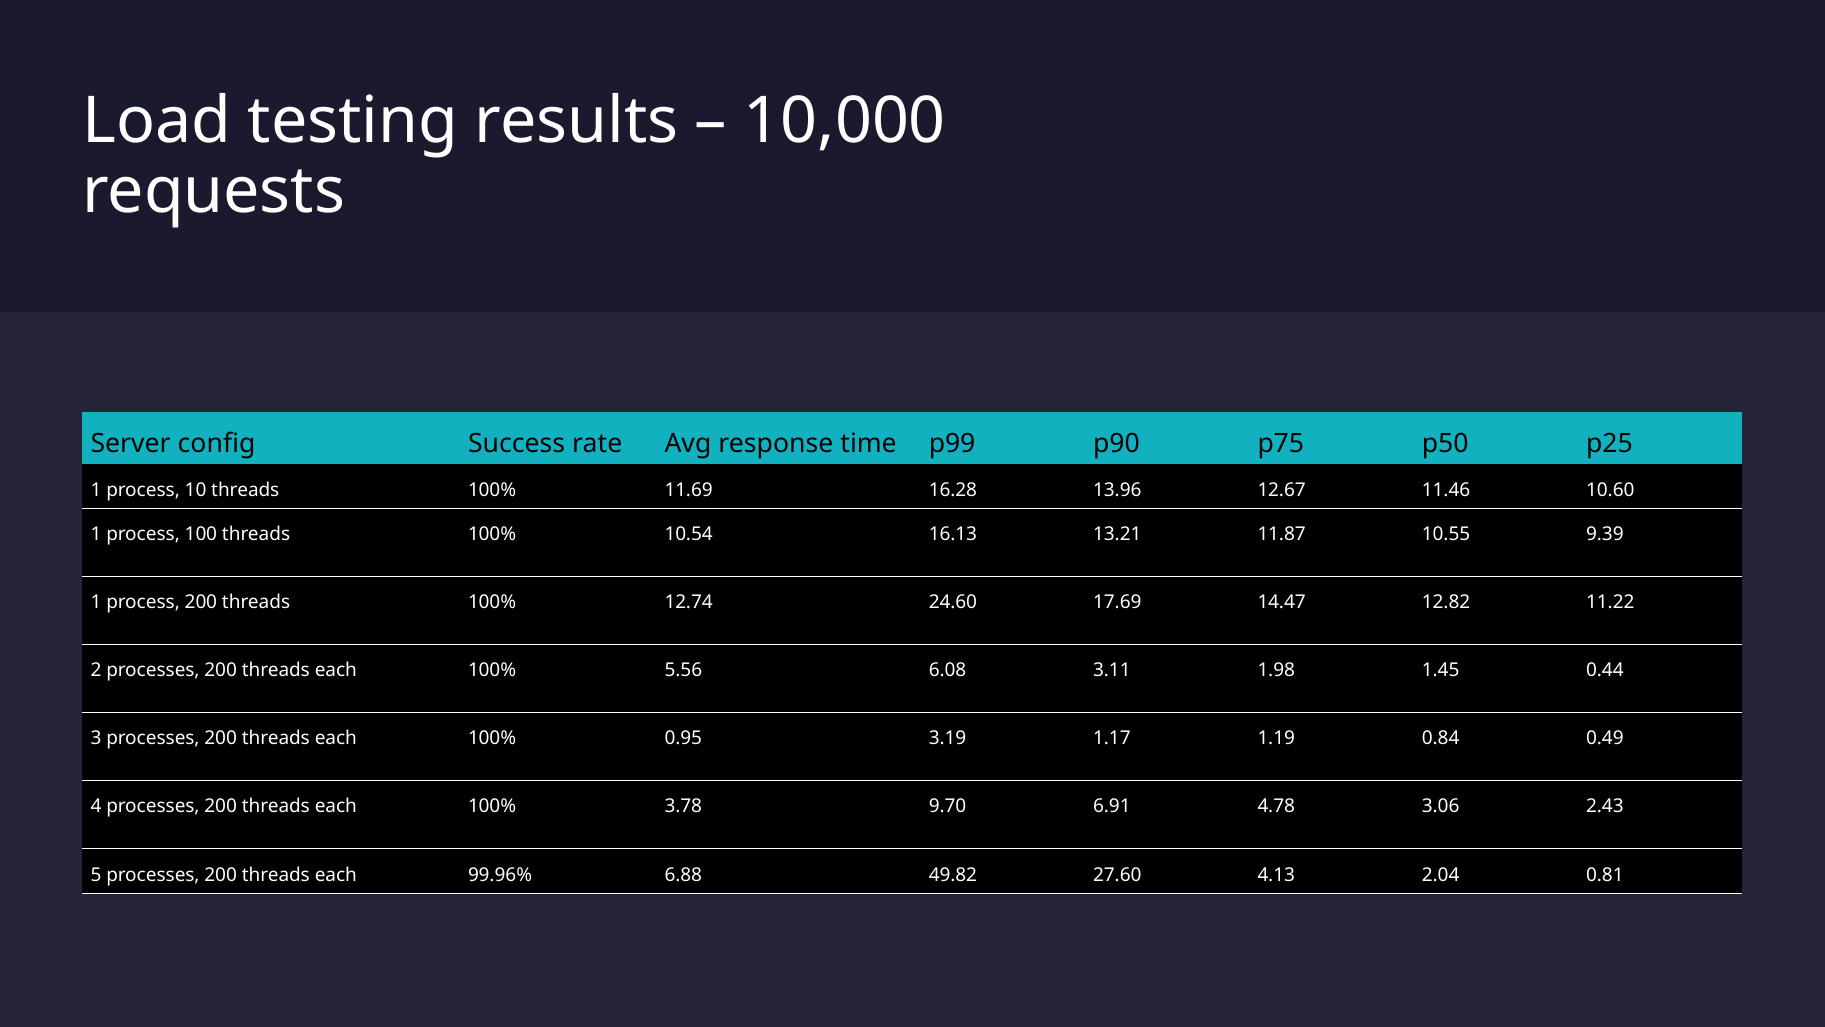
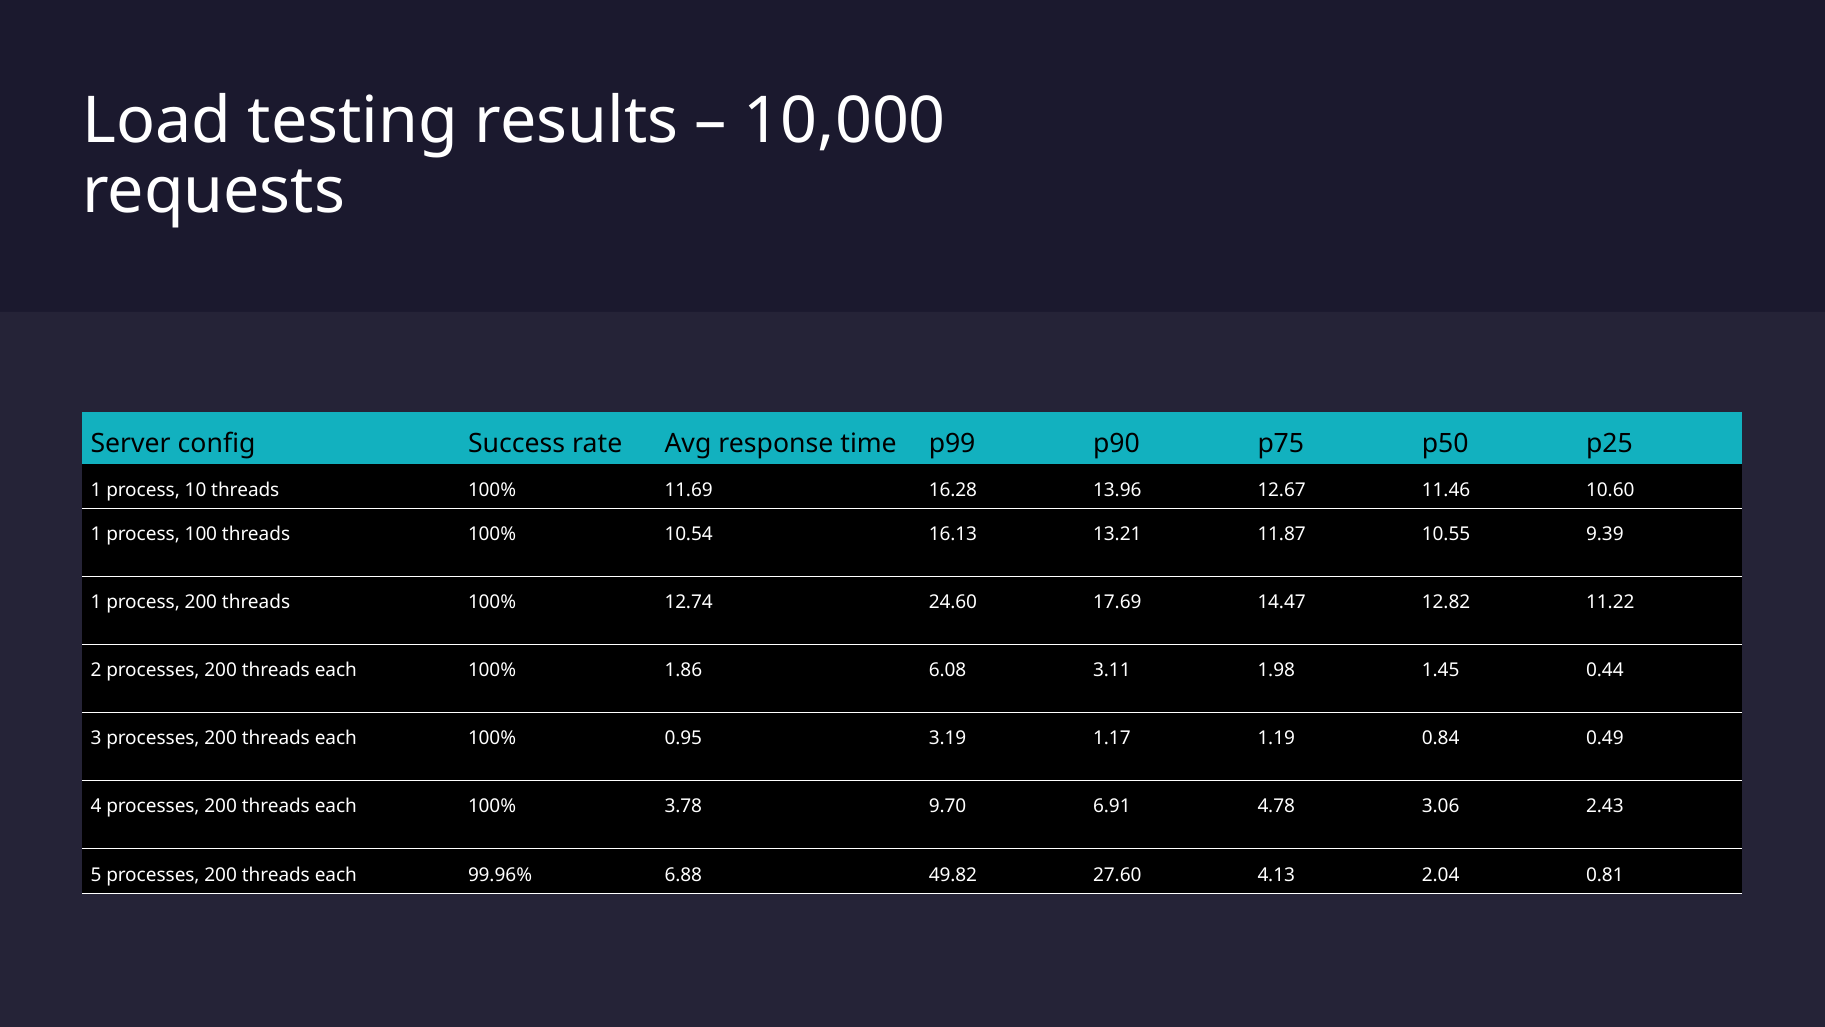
5.56: 5.56 -> 1.86 (683, 670)
